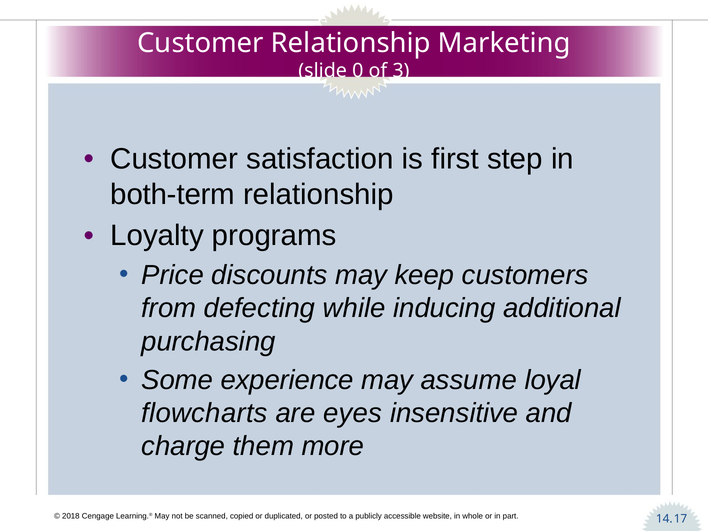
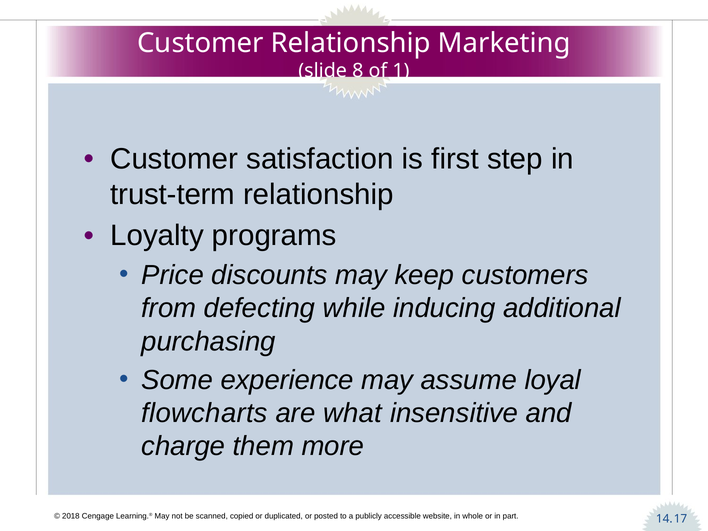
0: 0 -> 8 (358, 71)
3: 3 -> 1 (401, 71)
both-term: both-term -> trust-term (173, 194)
eyes: eyes -> what (353, 413)
